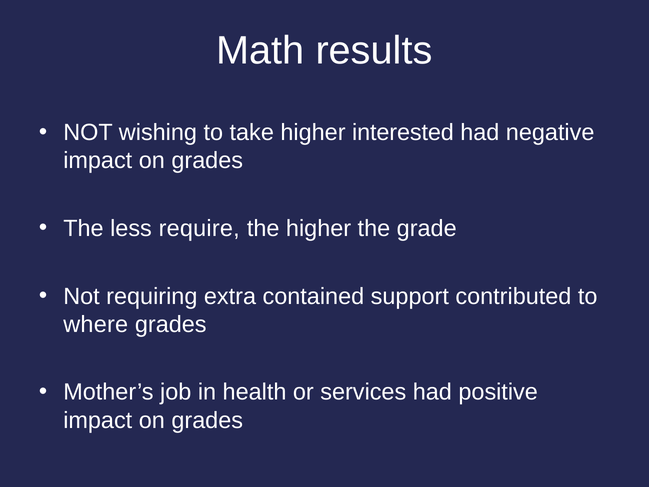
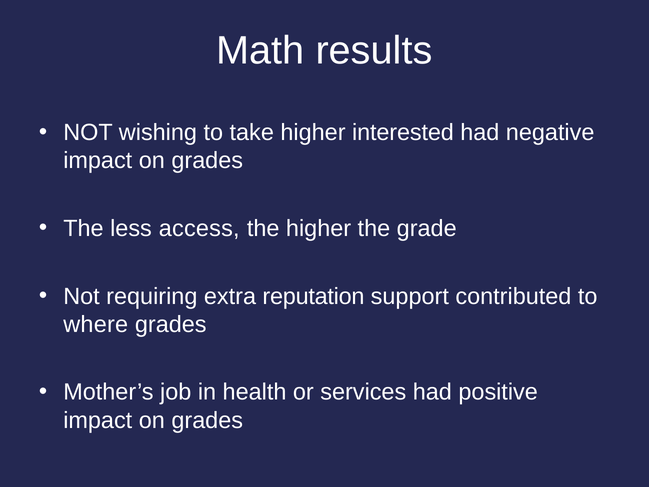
require: require -> access (199, 228)
contained: contained -> reputation (314, 296)
